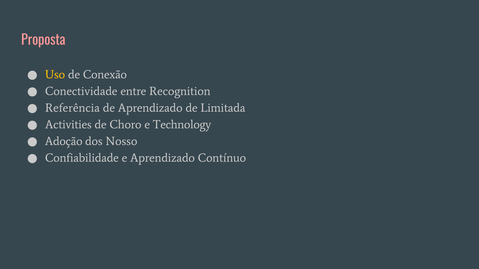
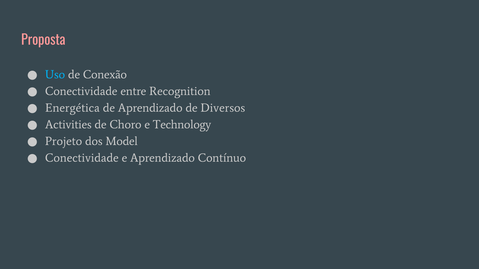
Uso colour: yellow -> light blue (55, 75)
Referência: Referência -> Energética (72, 108)
Limitada: Limitada -> Diversos (223, 108)
Adoção: Adoção -> Projeto (64, 142)
Nosso: Nosso -> Model (122, 142)
Confiabilidade: Confiabilidade -> Conectividade (82, 158)
